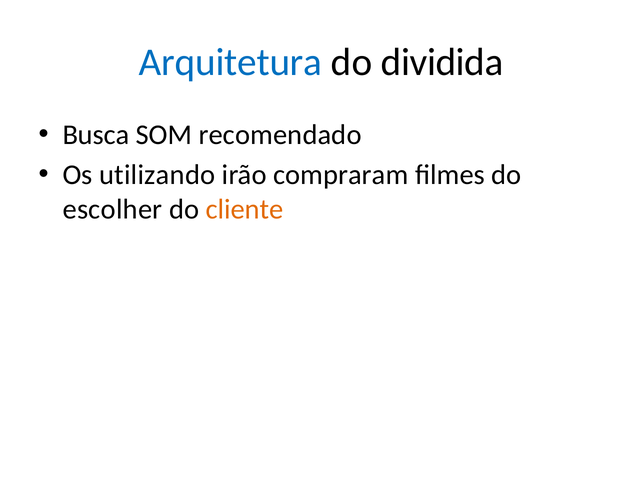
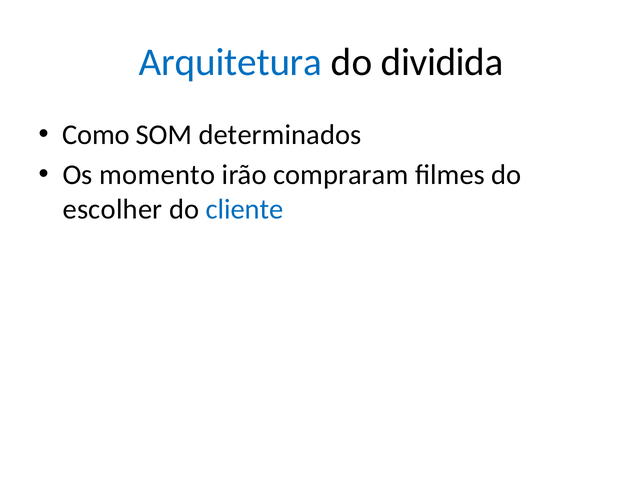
Busca: Busca -> Como (96, 135)
recomendado: recomendado -> determinados (280, 135)
utilizando: utilizando -> momento (157, 175)
cliente colour: orange -> blue (244, 209)
